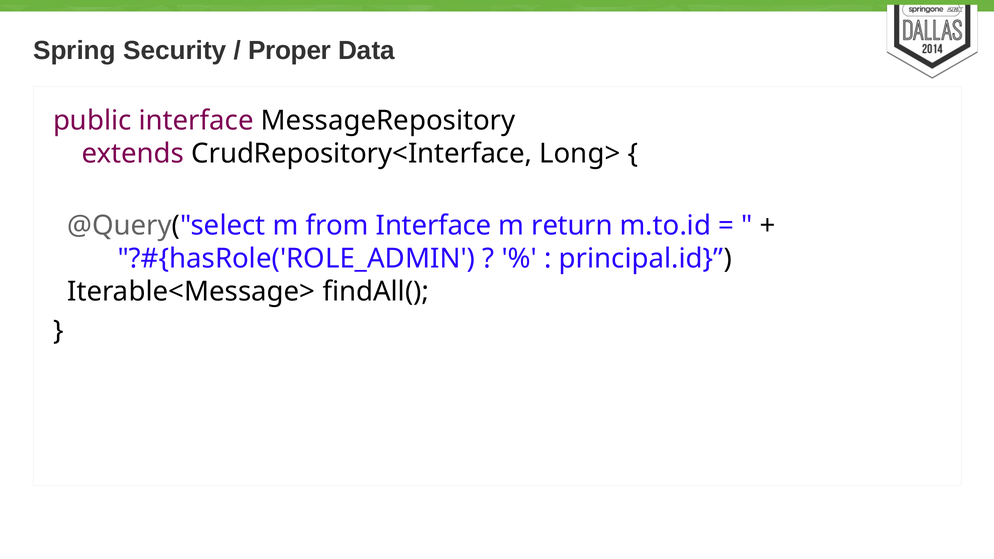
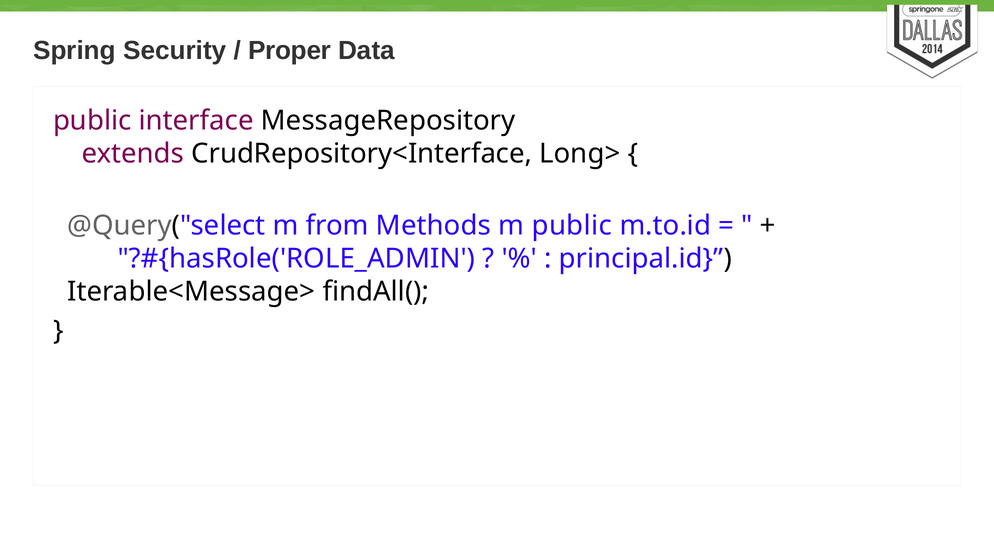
from Interface: Interface -> Methods (434, 226)
m return: return -> public (572, 226)
